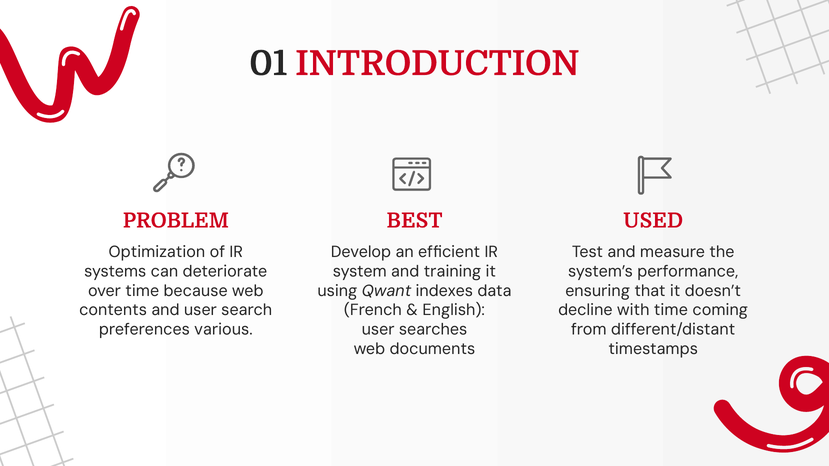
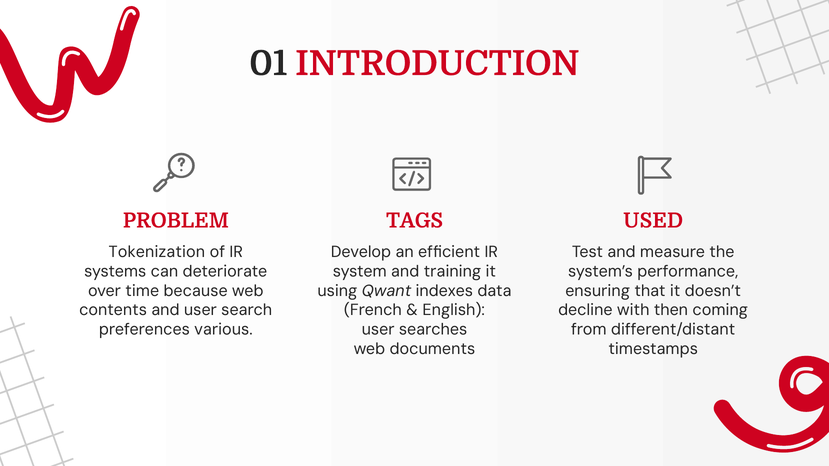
BEST: BEST -> TAGS (415, 221)
Optimization: Optimization -> Tokenization (157, 252)
with time: time -> then (671, 310)
